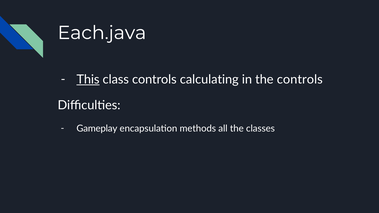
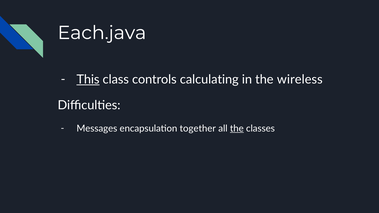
the controls: controls -> wireless (300, 79)
Gameplay: Gameplay -> Messages (97, 128)
methods: methods -> together (198, 128)
the underline: none -> present (237, 128)
